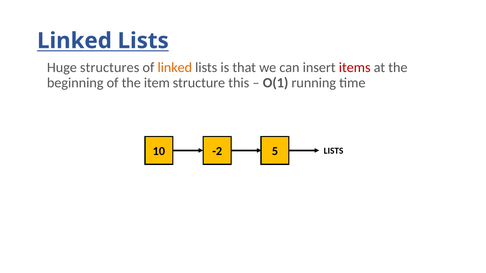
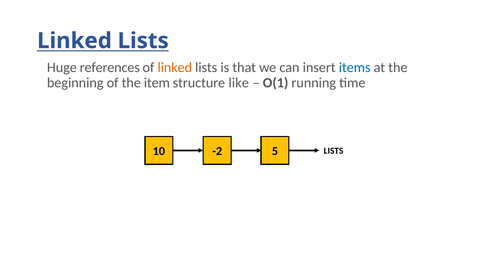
structures: structures -> references (110, 68)
items colour: red -> blue (355, 68)
this: this -> like (239, 83)
